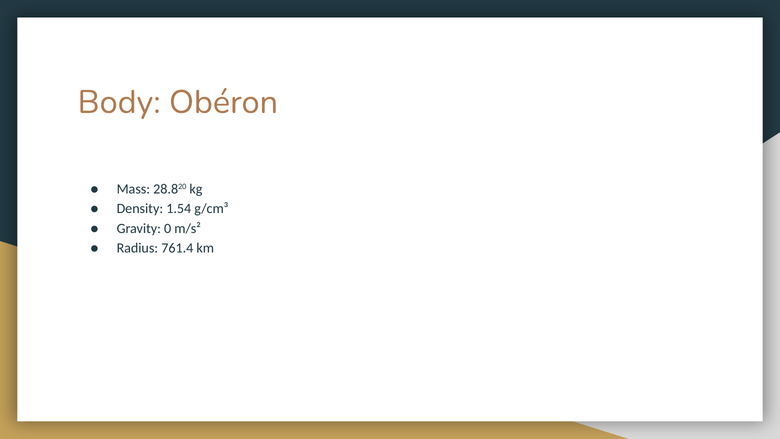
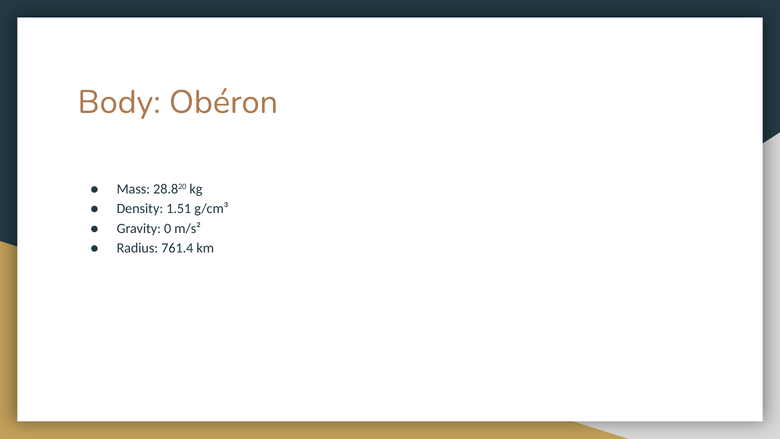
1.54: 1.54 -> 1.51 (179, 209)
